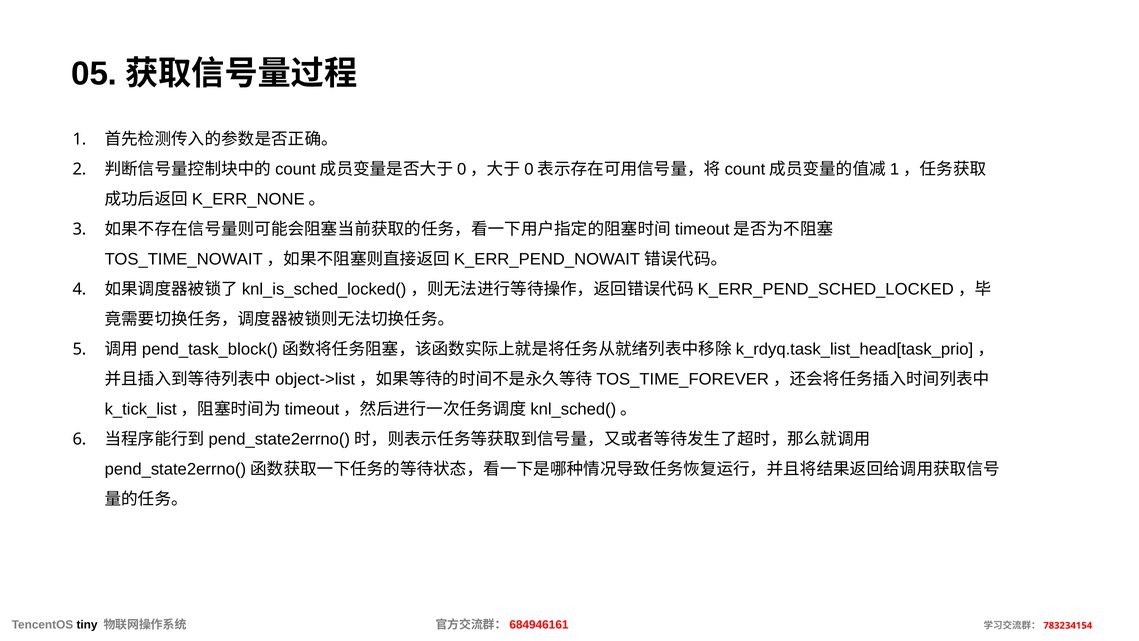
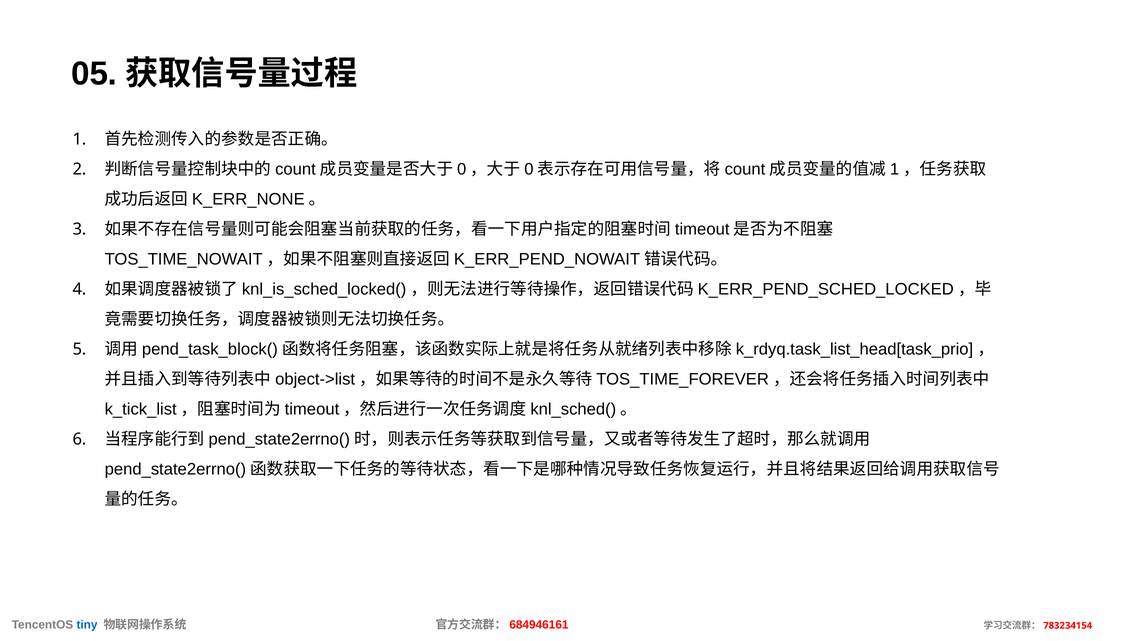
tiny colour: black -> blue (87, 624)
